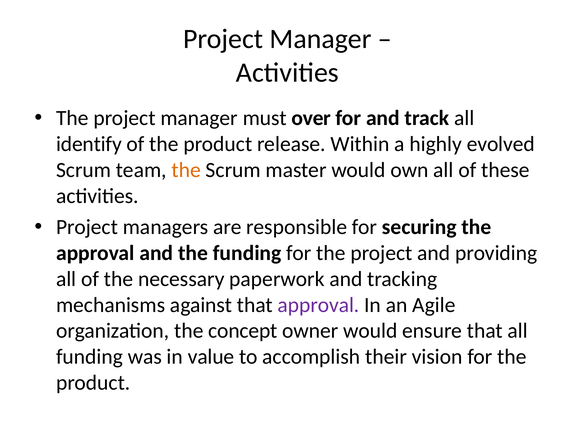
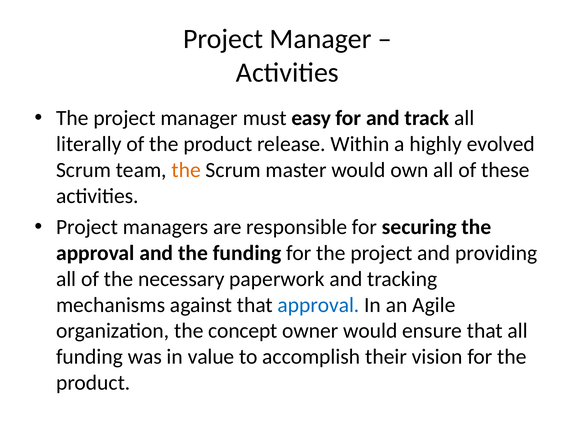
over: over -> easy (311, 118)
identify: identify -> literally (89, 144)
approval colour: purple -> blue (319, 304)
